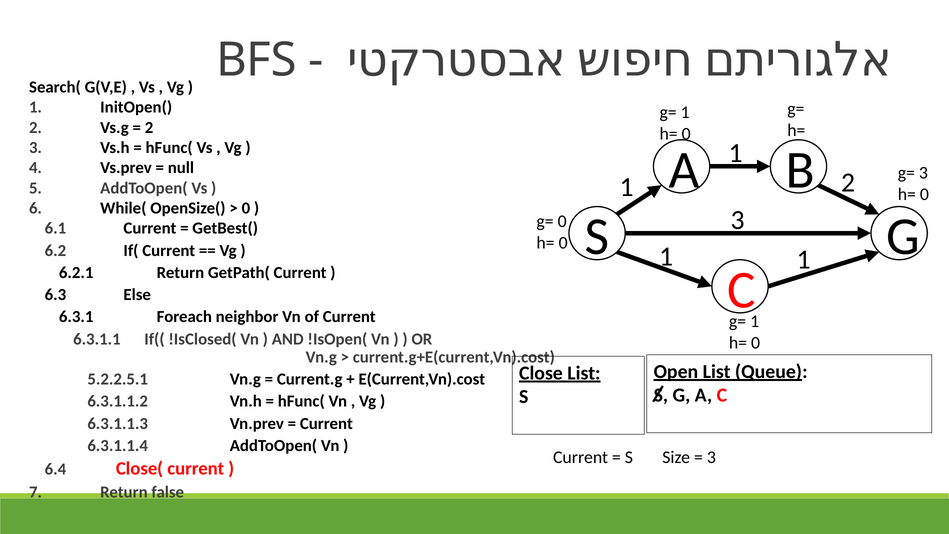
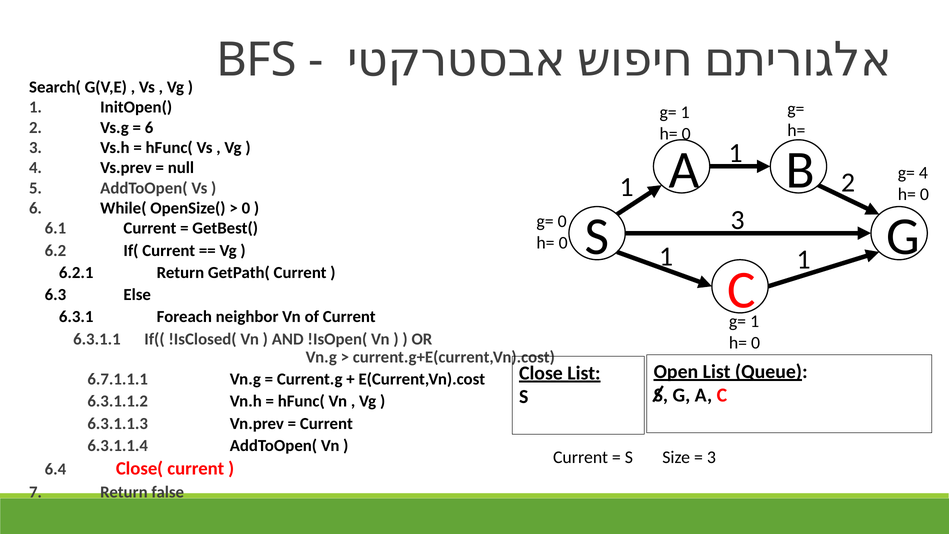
2: 2 -> 6 (149, 128)
g= 3: 3 -> 4 (923, 173)
5.2.2.5.1: 5.2.2.5.1 -> 6.7.1.1.1 (118, 379)
